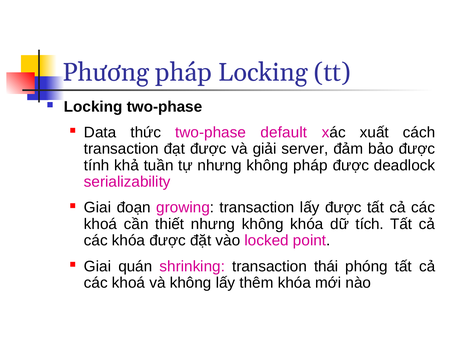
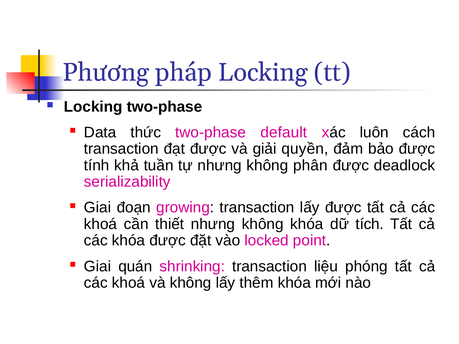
xuất: xuất -> luôn (374, 133)
server: server -> quyền (305, 149)
không pháp: pháp -> phân (310, 166)
thái: thái -> liệu (326, 266)
